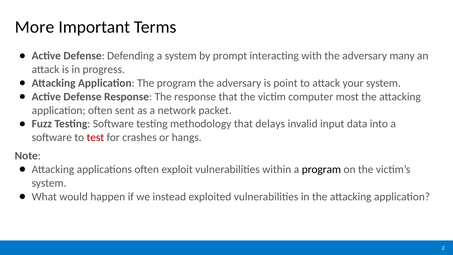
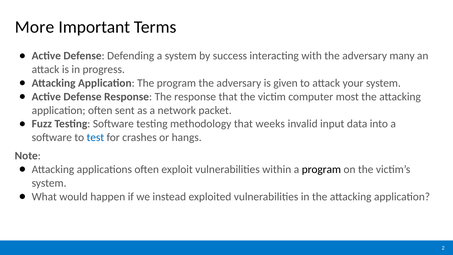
prompt: prompt -> success (230, 56)
point: point -> given (286, 83)
delays: delays -> weeks (270, 124)
test colour: red -> blue (95, 137)
